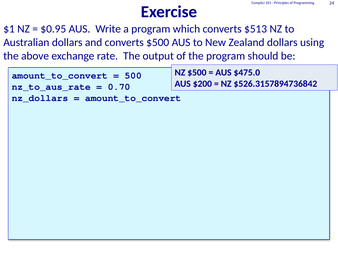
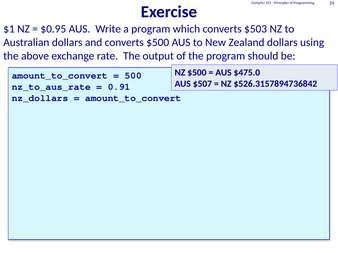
$513: $513 -> $503 (256, 29)
$200: $200 -> $507 (202, 84)
0.70: 0.70 -> 0.91 (119, 87)
